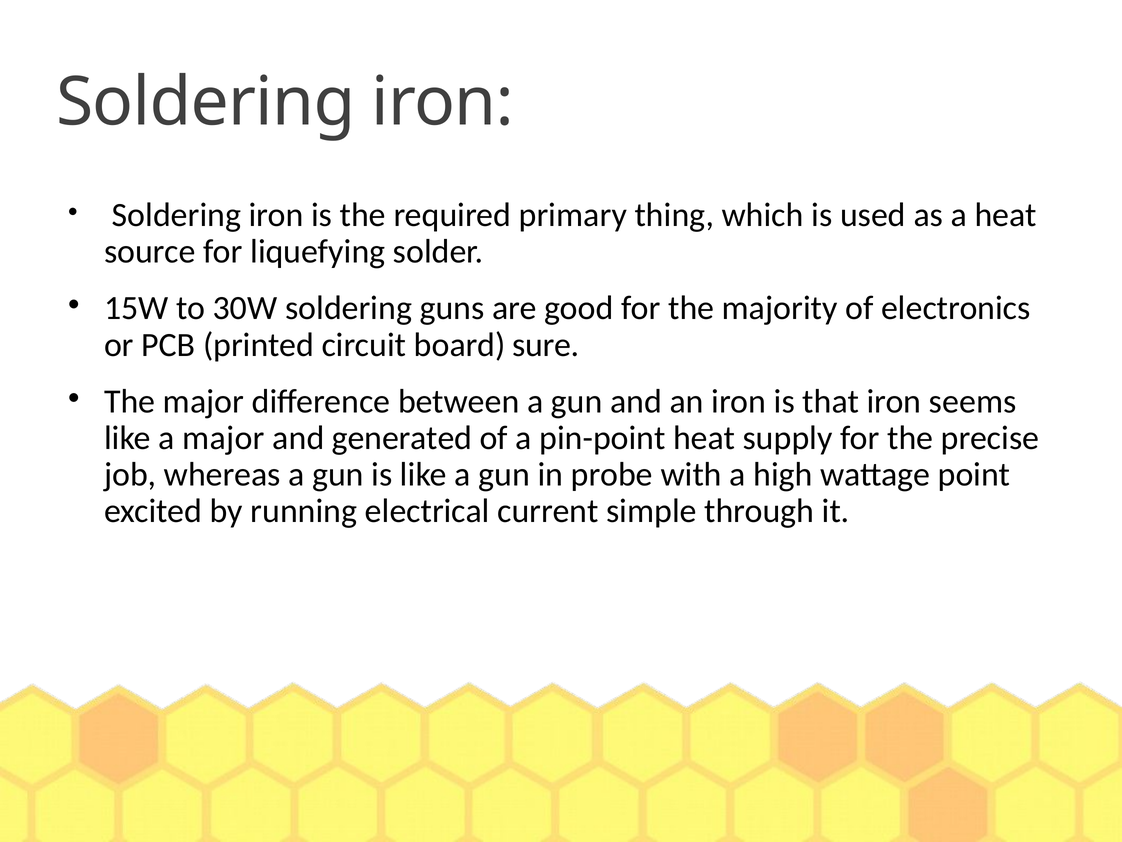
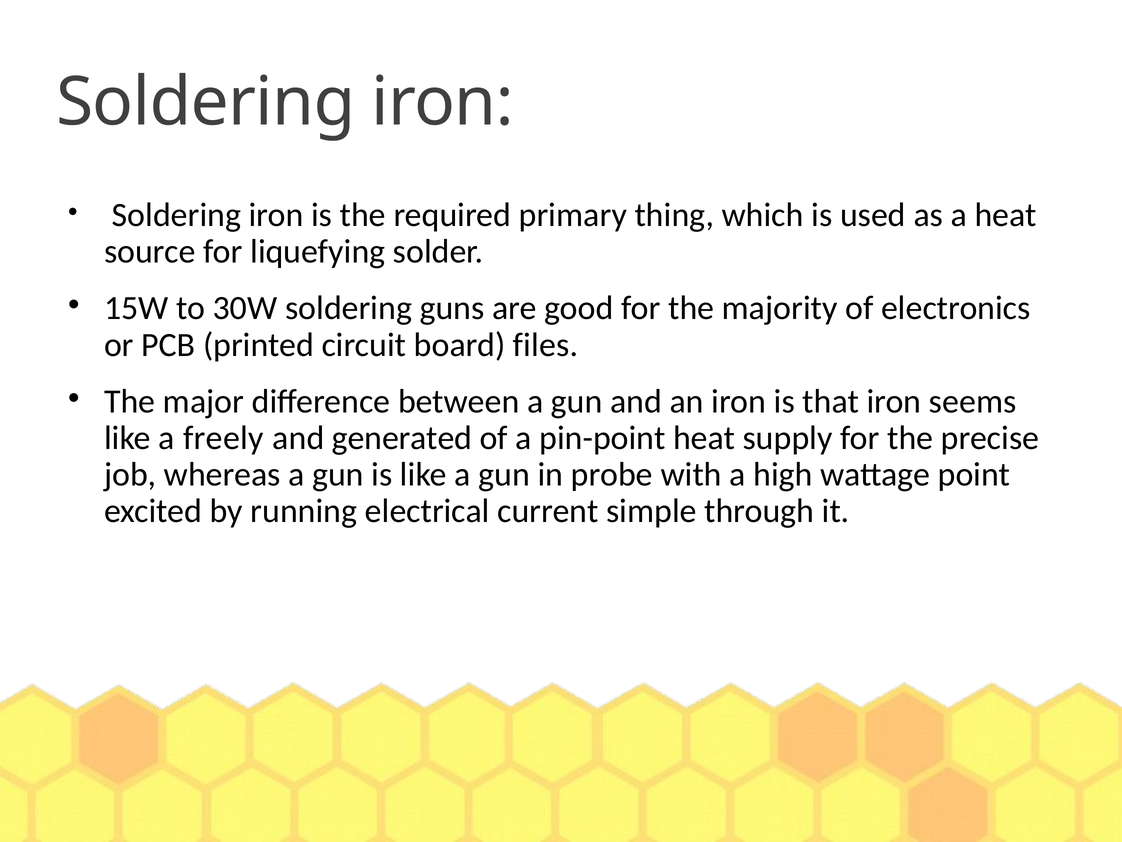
sure: sure -> files (546, 345)
a major: major -> freely (223, 438)
